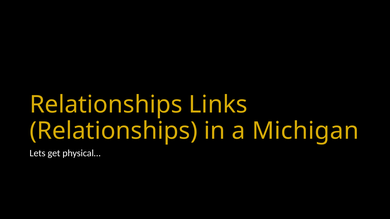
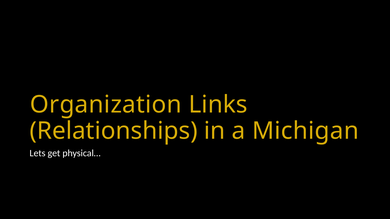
Relationships: Relationships -> Organization (106, 105)
